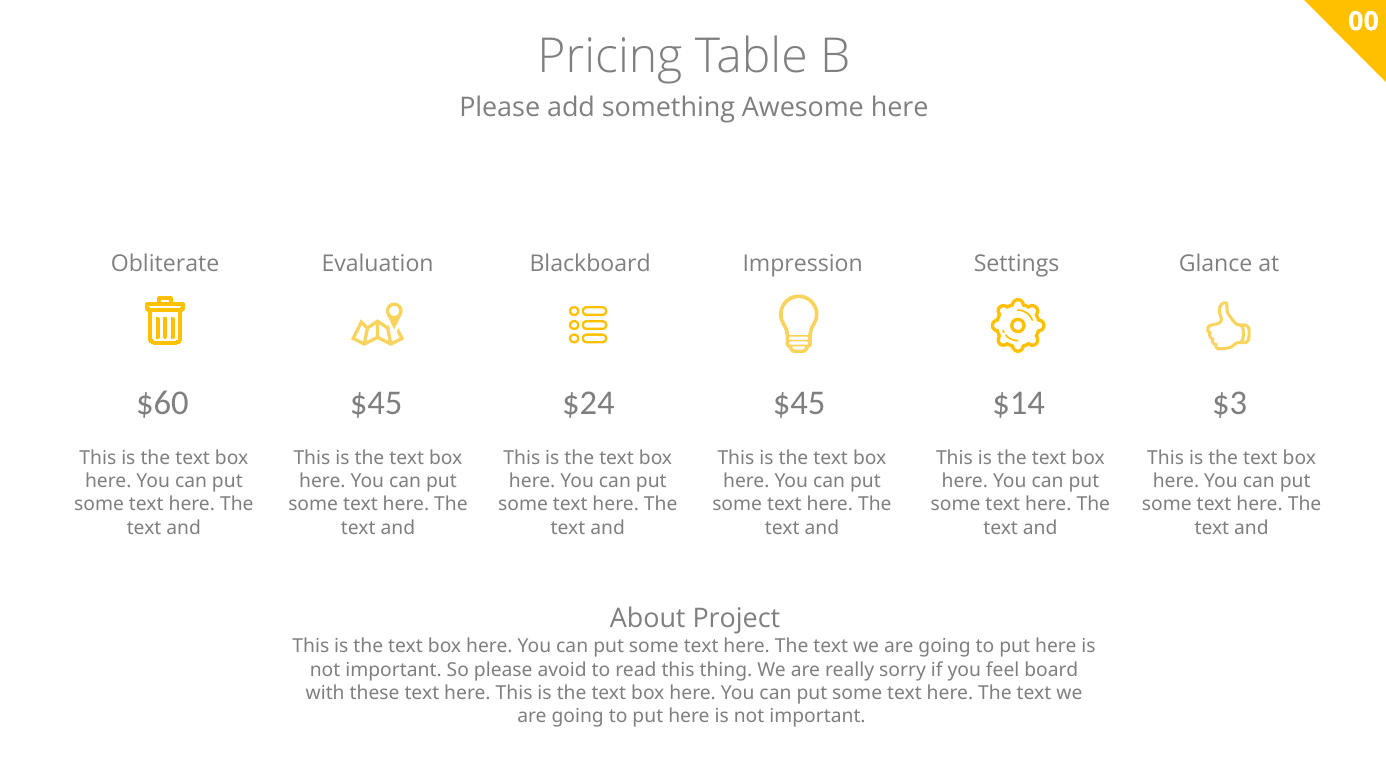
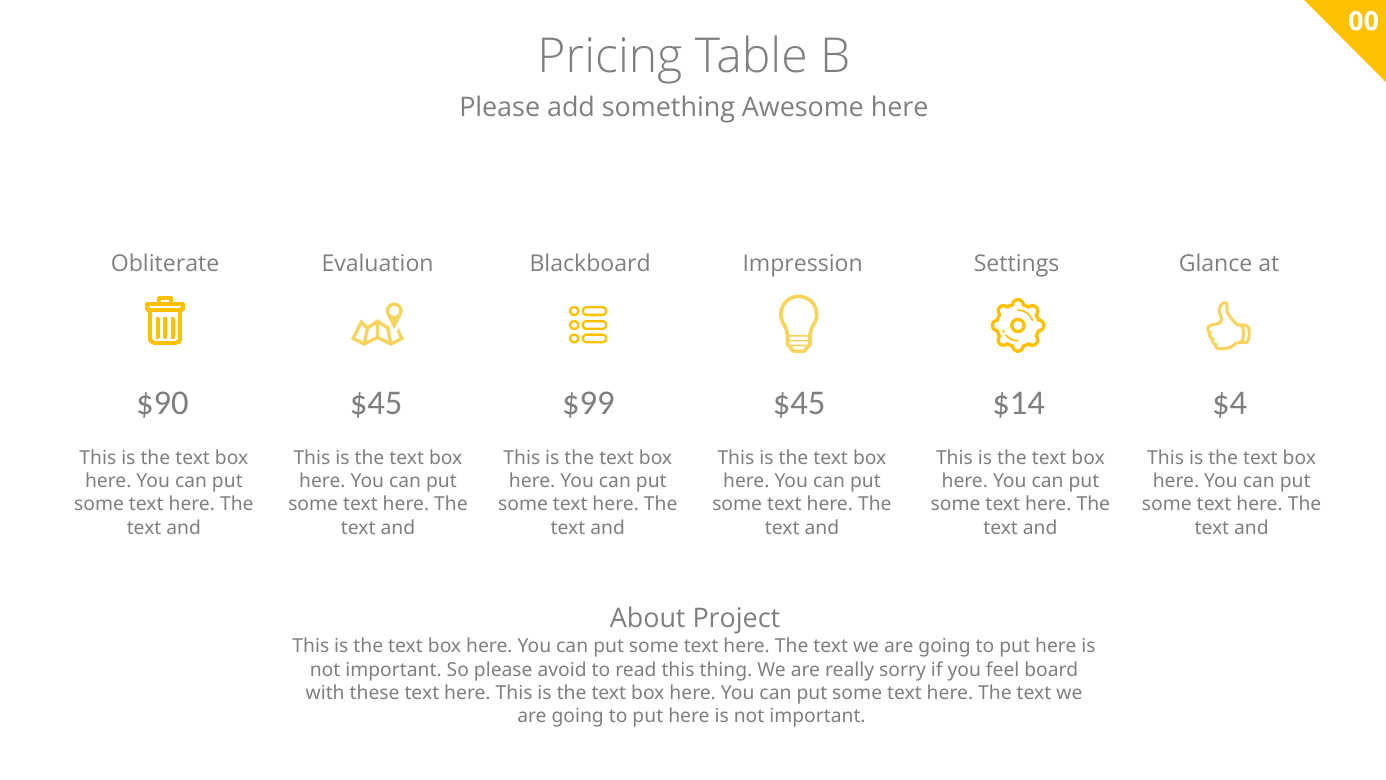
$60: $60 -> $90 (162, 403)
$24: $24 -> $99 (588, 403)
$3: $3 -> $4 (1230, 403)
